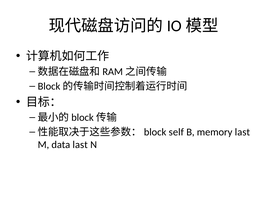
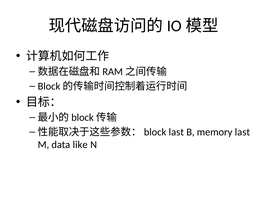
self: self -> last (176, 132)
data last: last -> like (80, 144)
